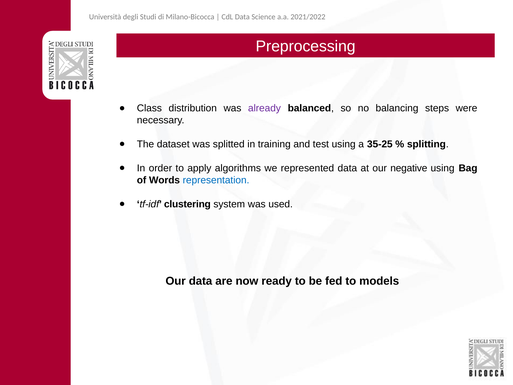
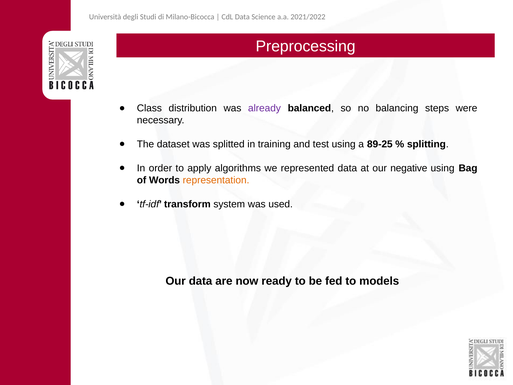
35-25: 35-25 -> 89-25 (380, 144)
representation colour: blue -> orange (216, 180)
clustering: clustering -> transform (187, 204)
